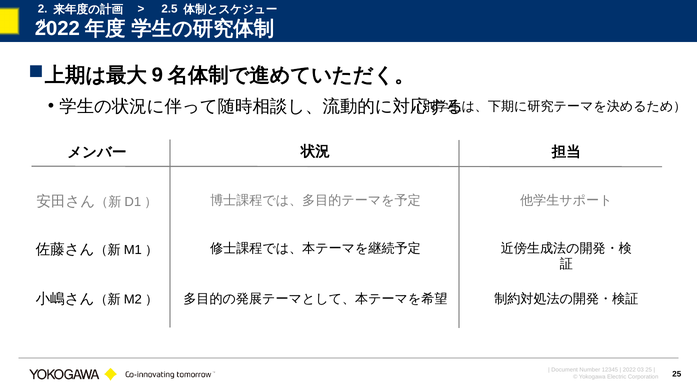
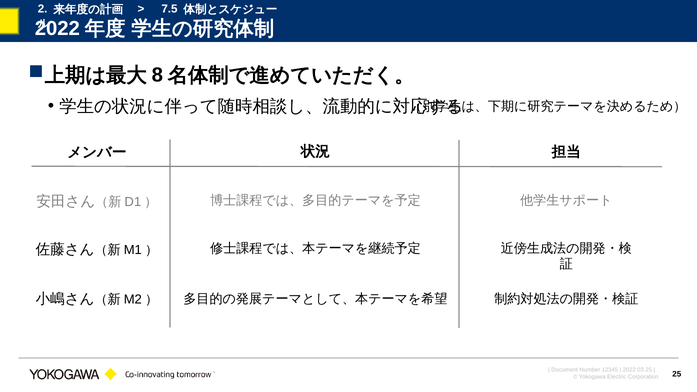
2.5: 2.5 -> 7.5 (169, 9)
9: 9 -> 8 (157, 75)
